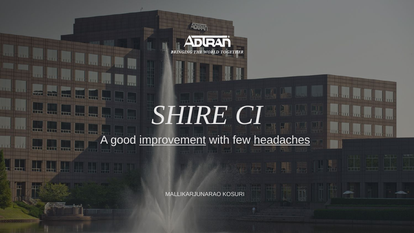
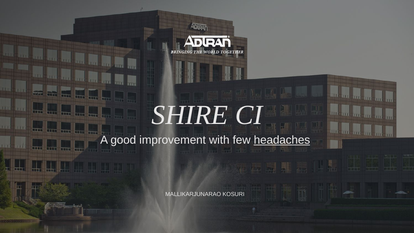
improvement underline: present -> none (173, 140)
